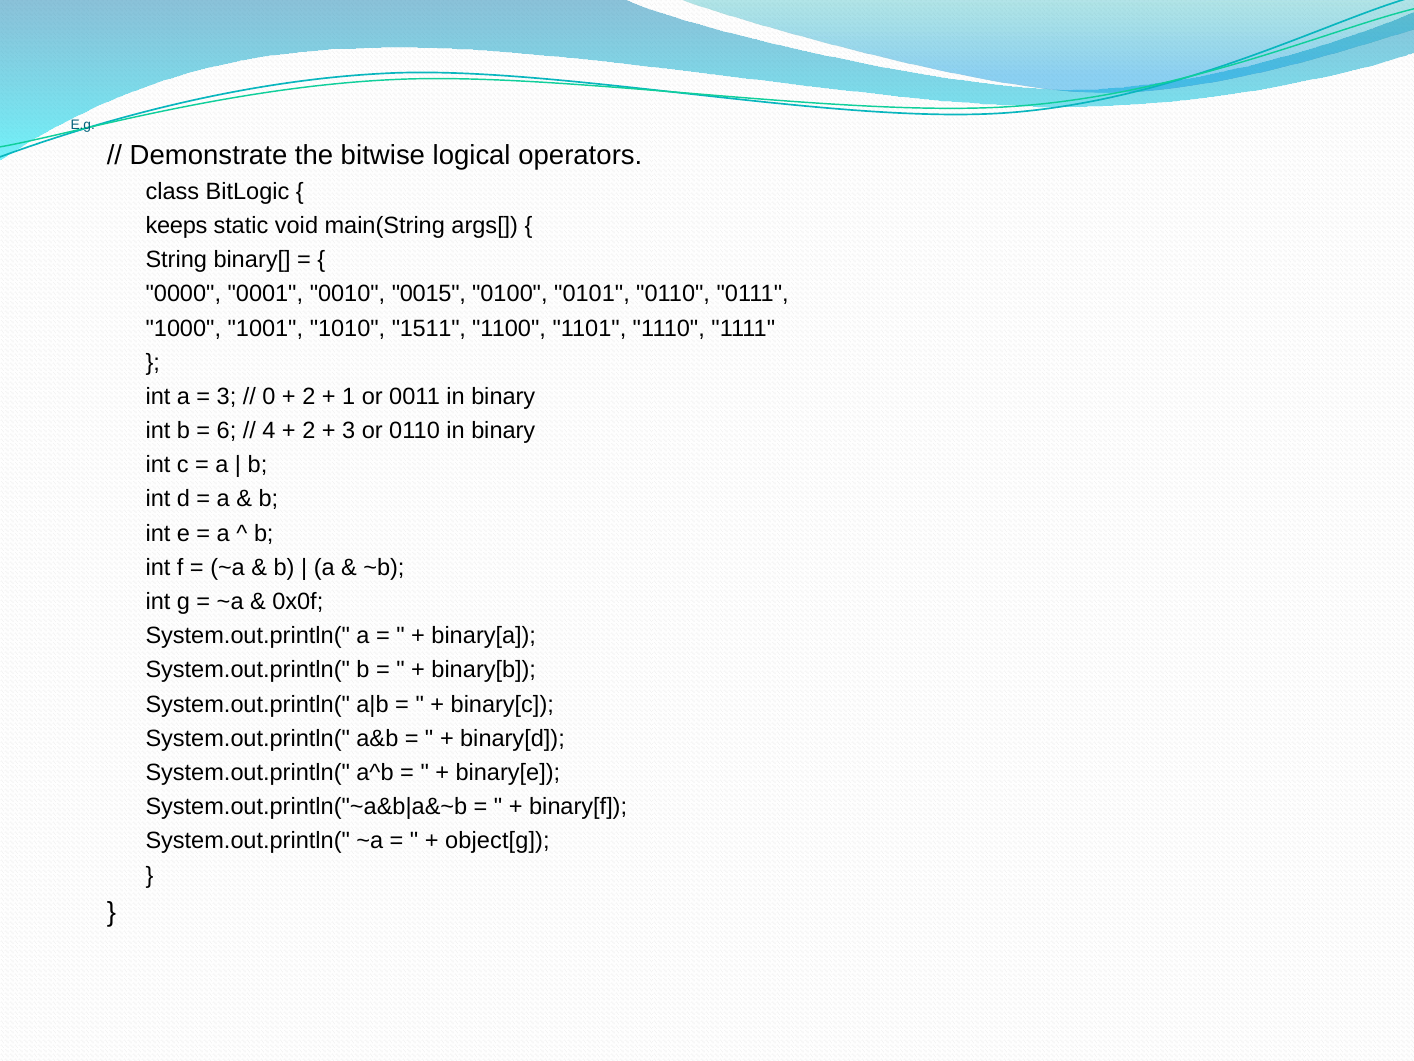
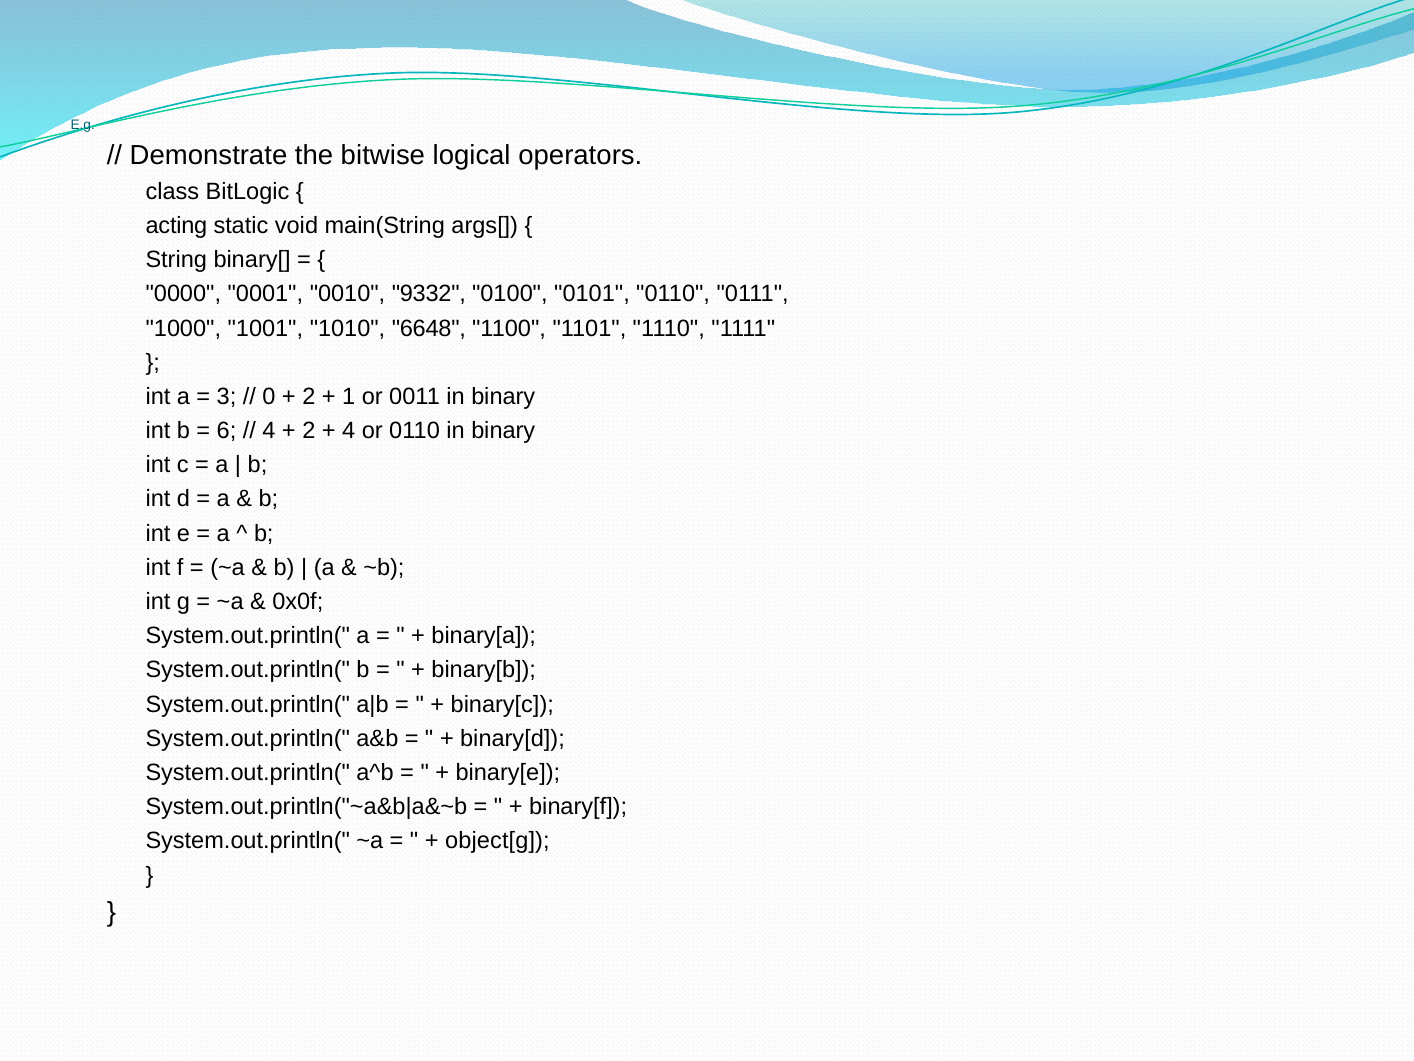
keeps: keeps -> acting (176, 226)
0015: 0015 -> 9332 (429, 294)
1511: 1511 -> 6648 (429, 328)
3: 3 -> 4 (349, 431)
